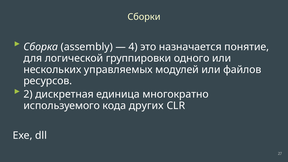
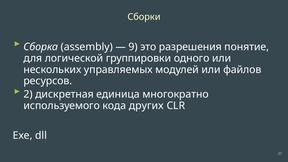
4: 4 -> 9 (133, 47)
назначается: назначается -> разрешения (190, 47)
